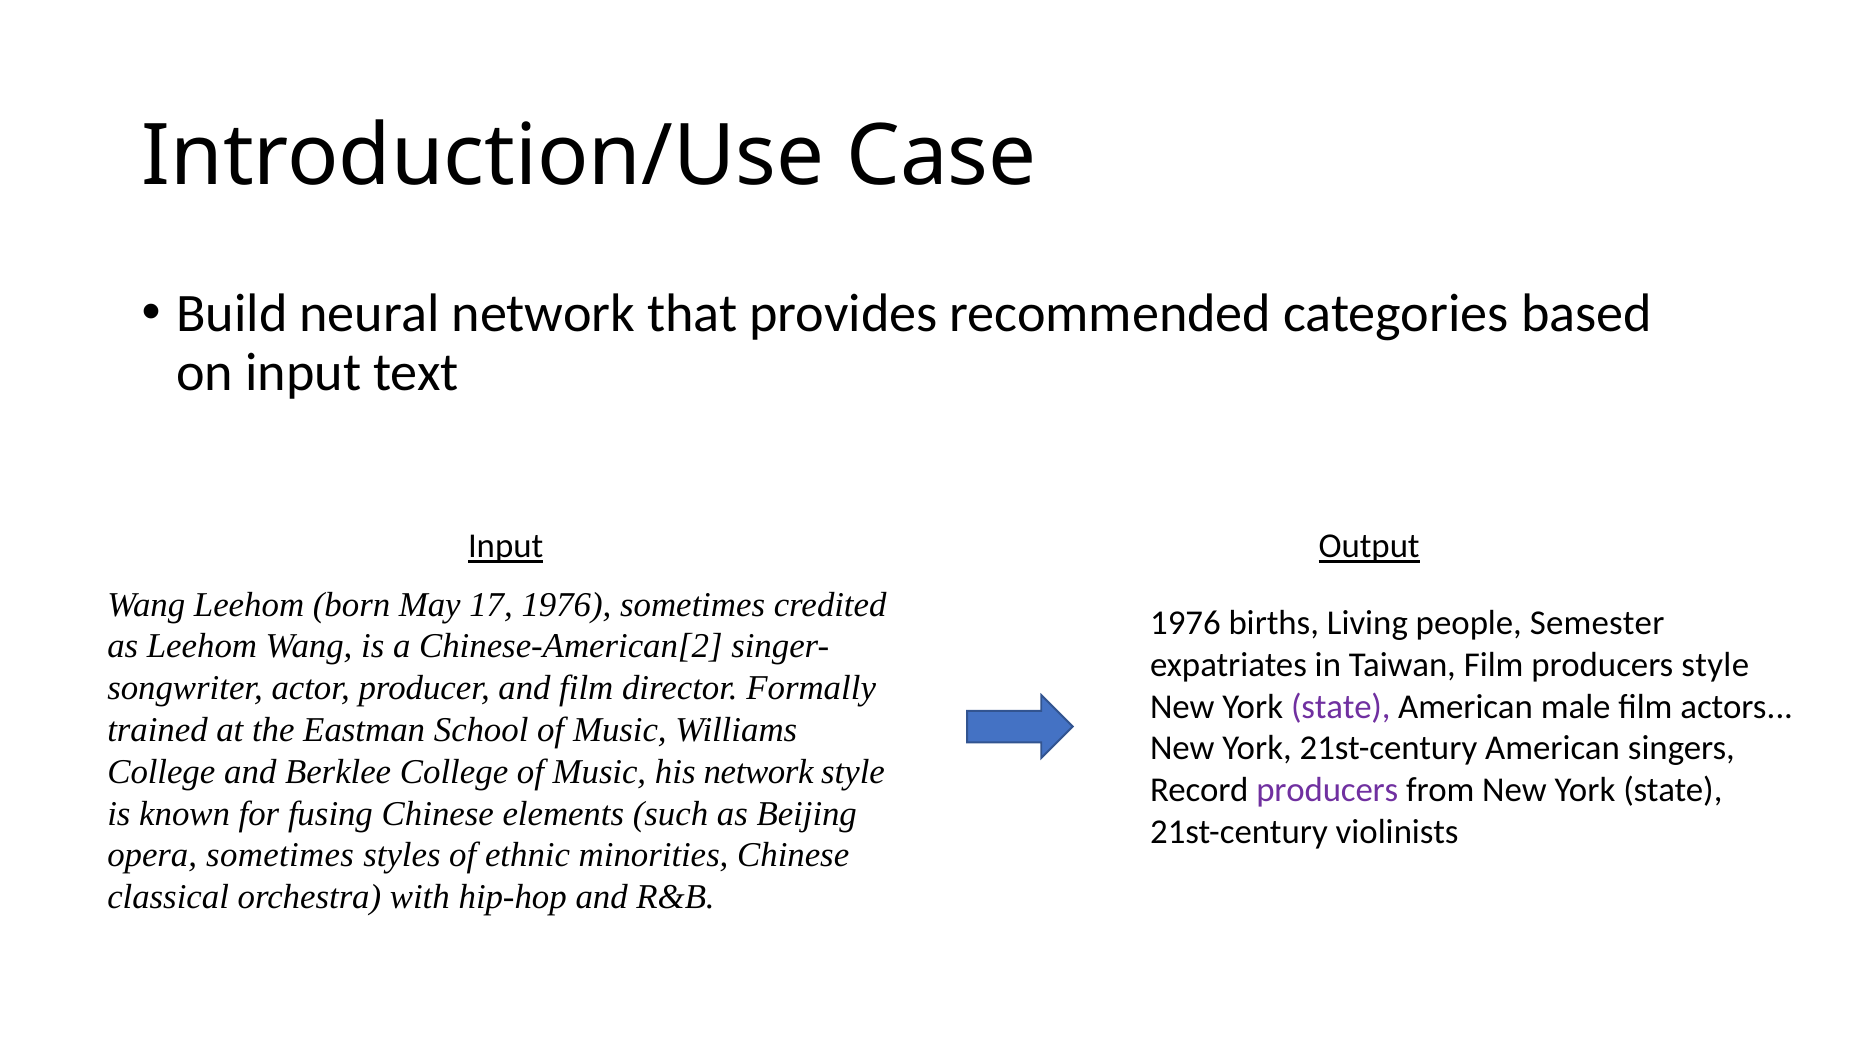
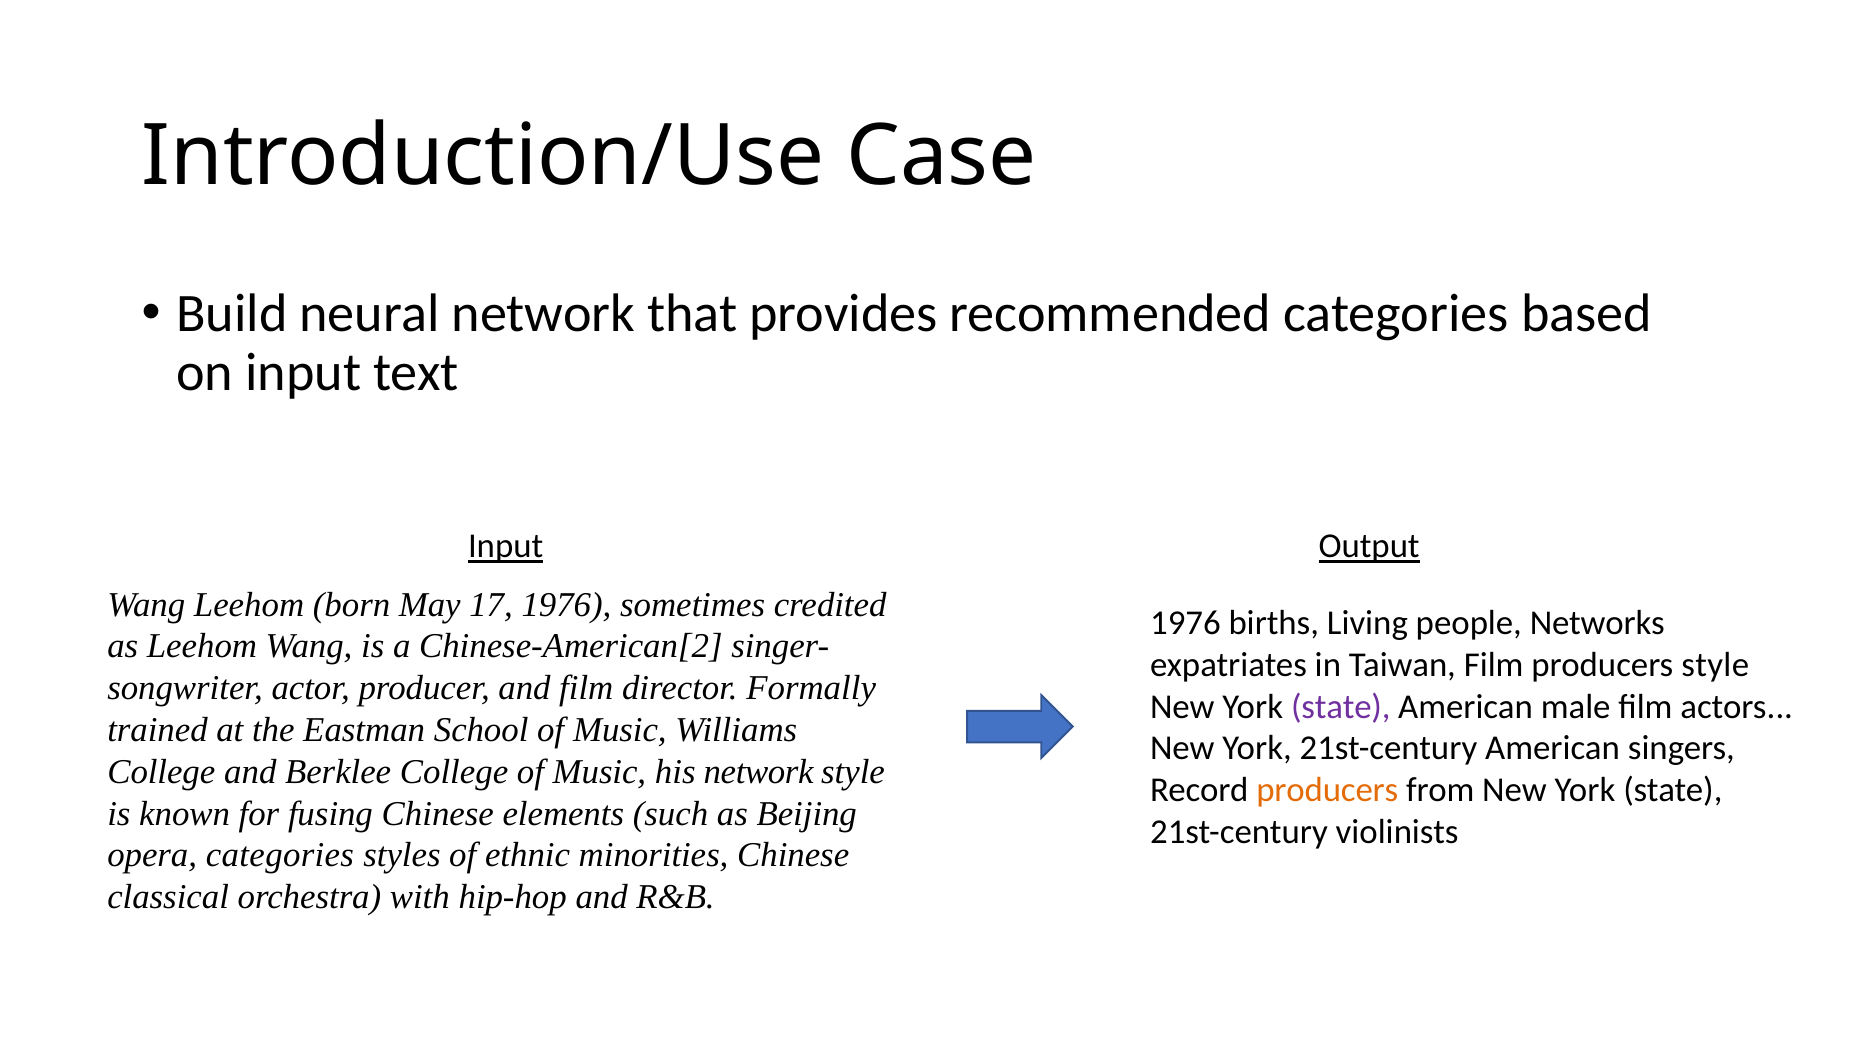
Semester: Semester -> Networks (1597, 623)
producers colour: purple -> orange (1327, 790)
opera sometimes: sometimes -> categories (280, 856)
